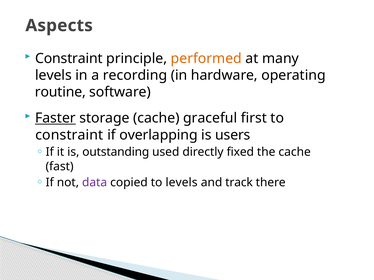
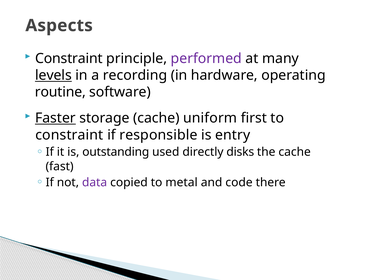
performed colour: orange -> purple (206, 59)
levels underline: none -> present (53, 75)
graceful: graceful -> uniform (210, 118)
overlapping: overlapping -> responsible (158, 135)
users: users -> entry (233, 135)
fixed: fixed -> disks (240, 152)
to levels: levels -> metal (182, 183)
track: track -> code (239, 183)
